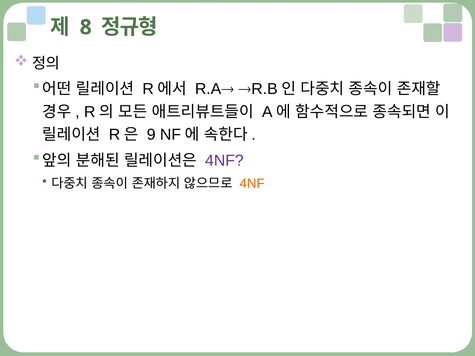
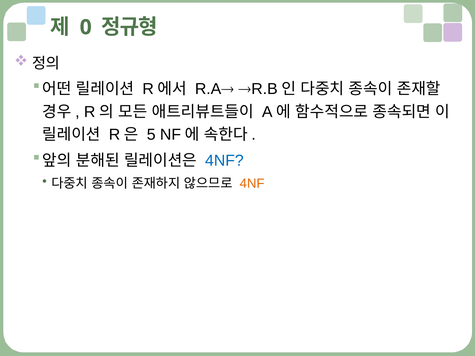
8: 8 -> 0 (86, 27)
9: 9 -> 5 (151, 135)
4NF colour: purple -> blue (224, 161)
